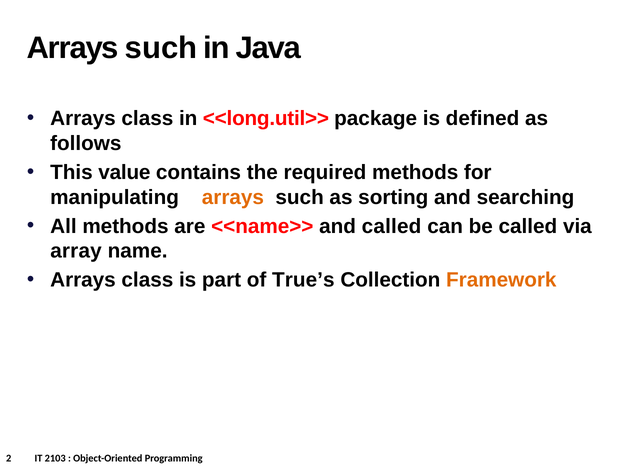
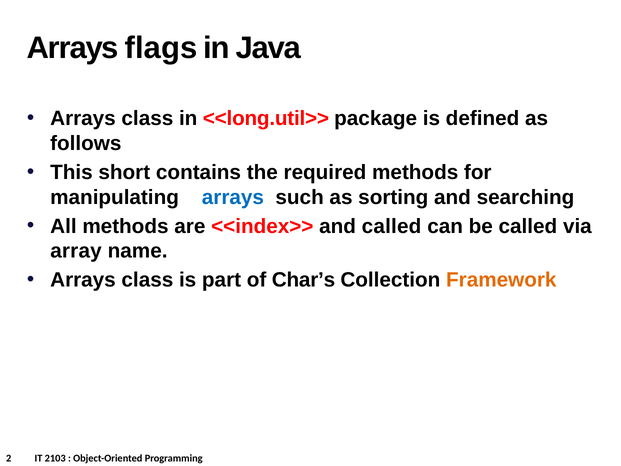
such: such -> flags (161, 48)
value: value -> short (124, 172)
arrays colour: orange -> blue (233, 197)
<<name>>: <<name>> -> <<index>> (262, 226)
True’s: True’s -> Char’s (303, 280)
